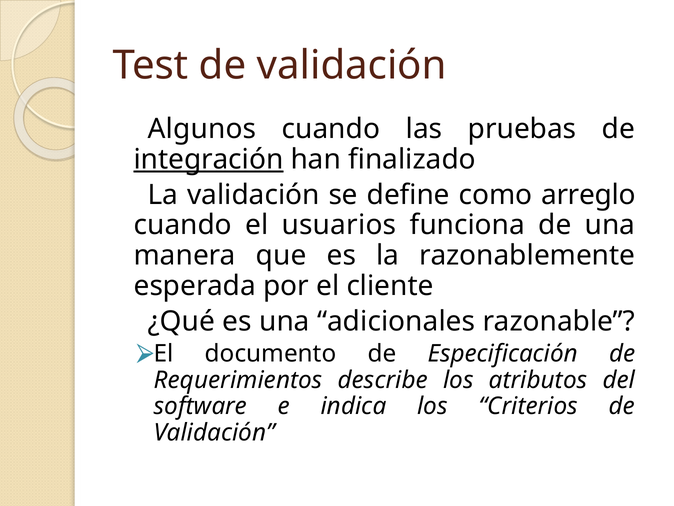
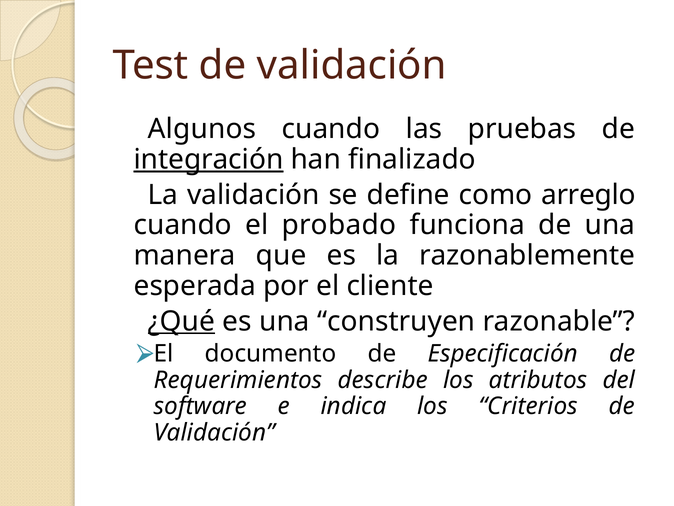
usuarios: usuarios -> probado (339, 225)
¿Qué underline: none -> present (181, 321)
adicionales: adicionales -> construyen (396, 321)
